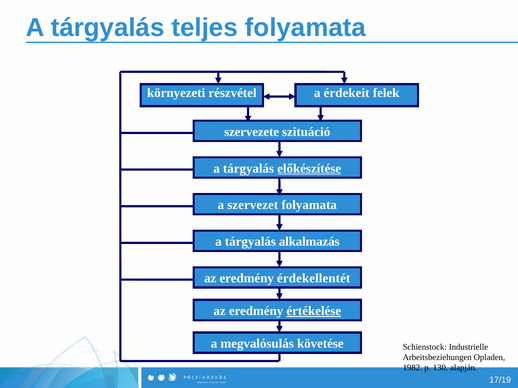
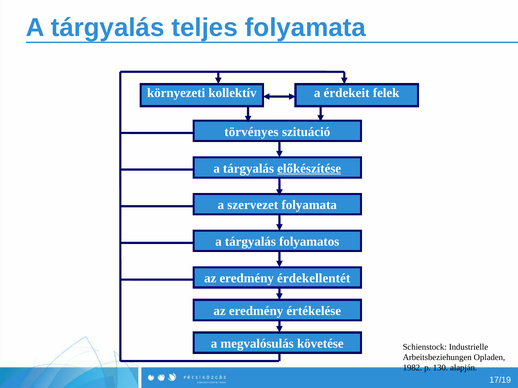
részvétel: részvétel -> kollektív (232, 93)
szervezete: szervezete -> törvényes (251, 132)
alkalmazás: alkalmazás -> folyamatos (309, 242)
értékelése underline: present -> none (314, 311)
